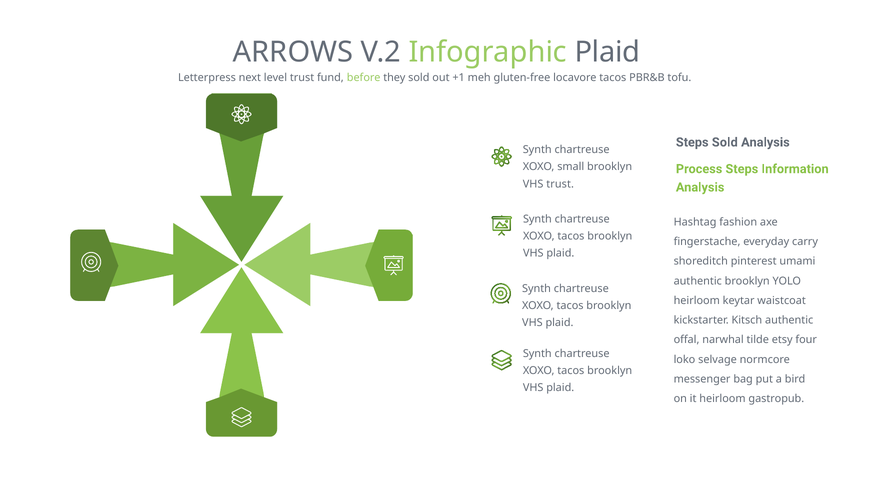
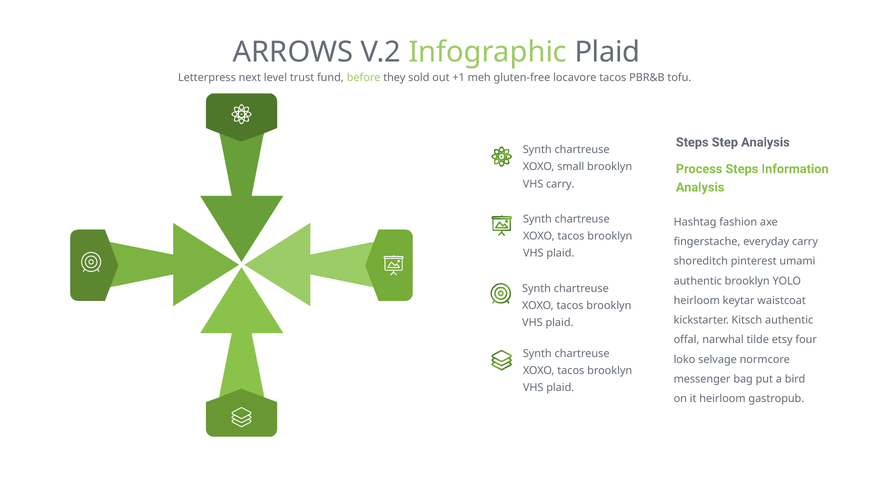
Steps Sold: Sold -> Step (725, 142)
VHS trust: trust -> carry (560, 184)
